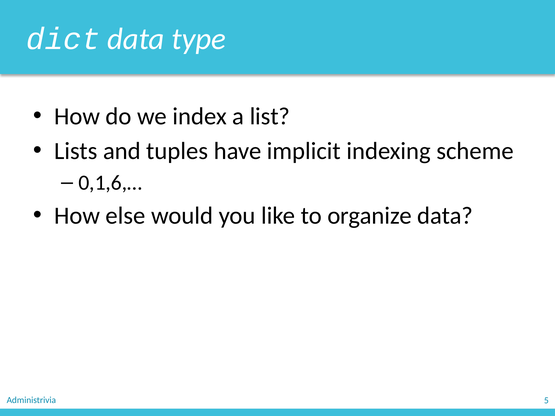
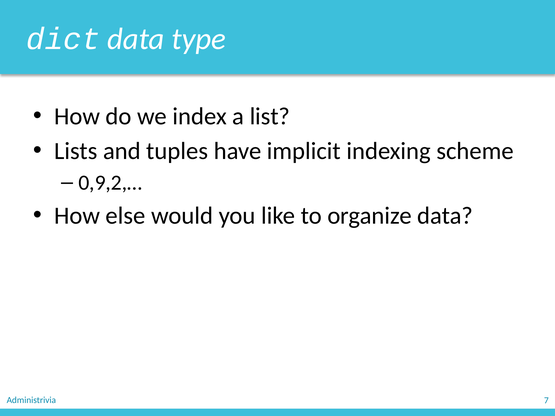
0,1,6,…: 0,1,6,… -> 0,9,2,… (110, 183)
5: 5 -> 7 (546, 401)
